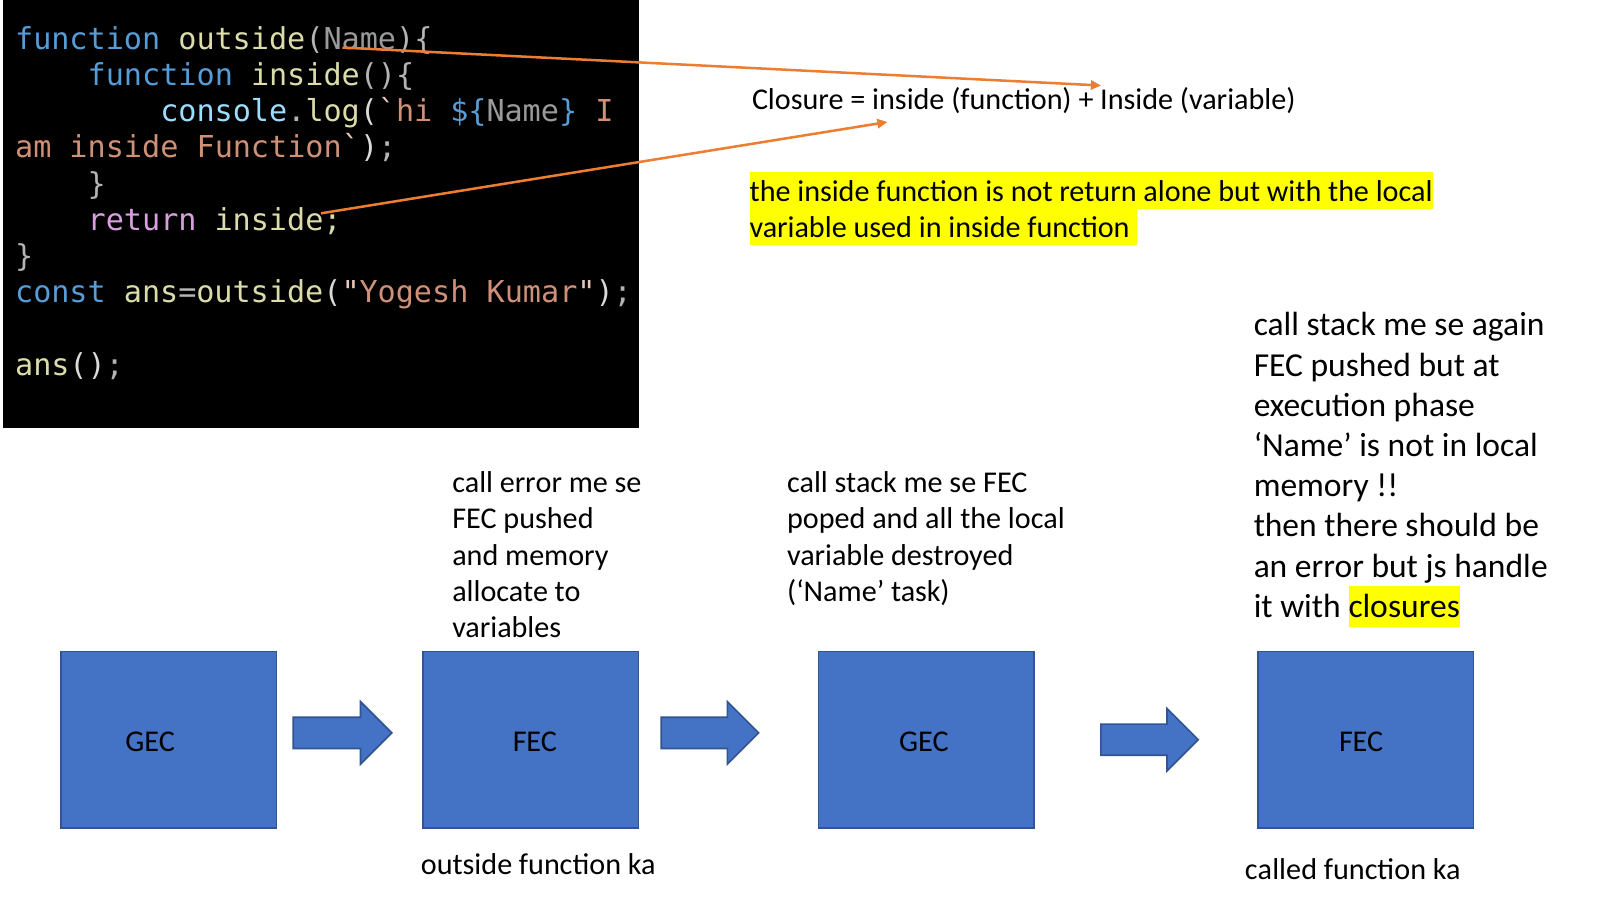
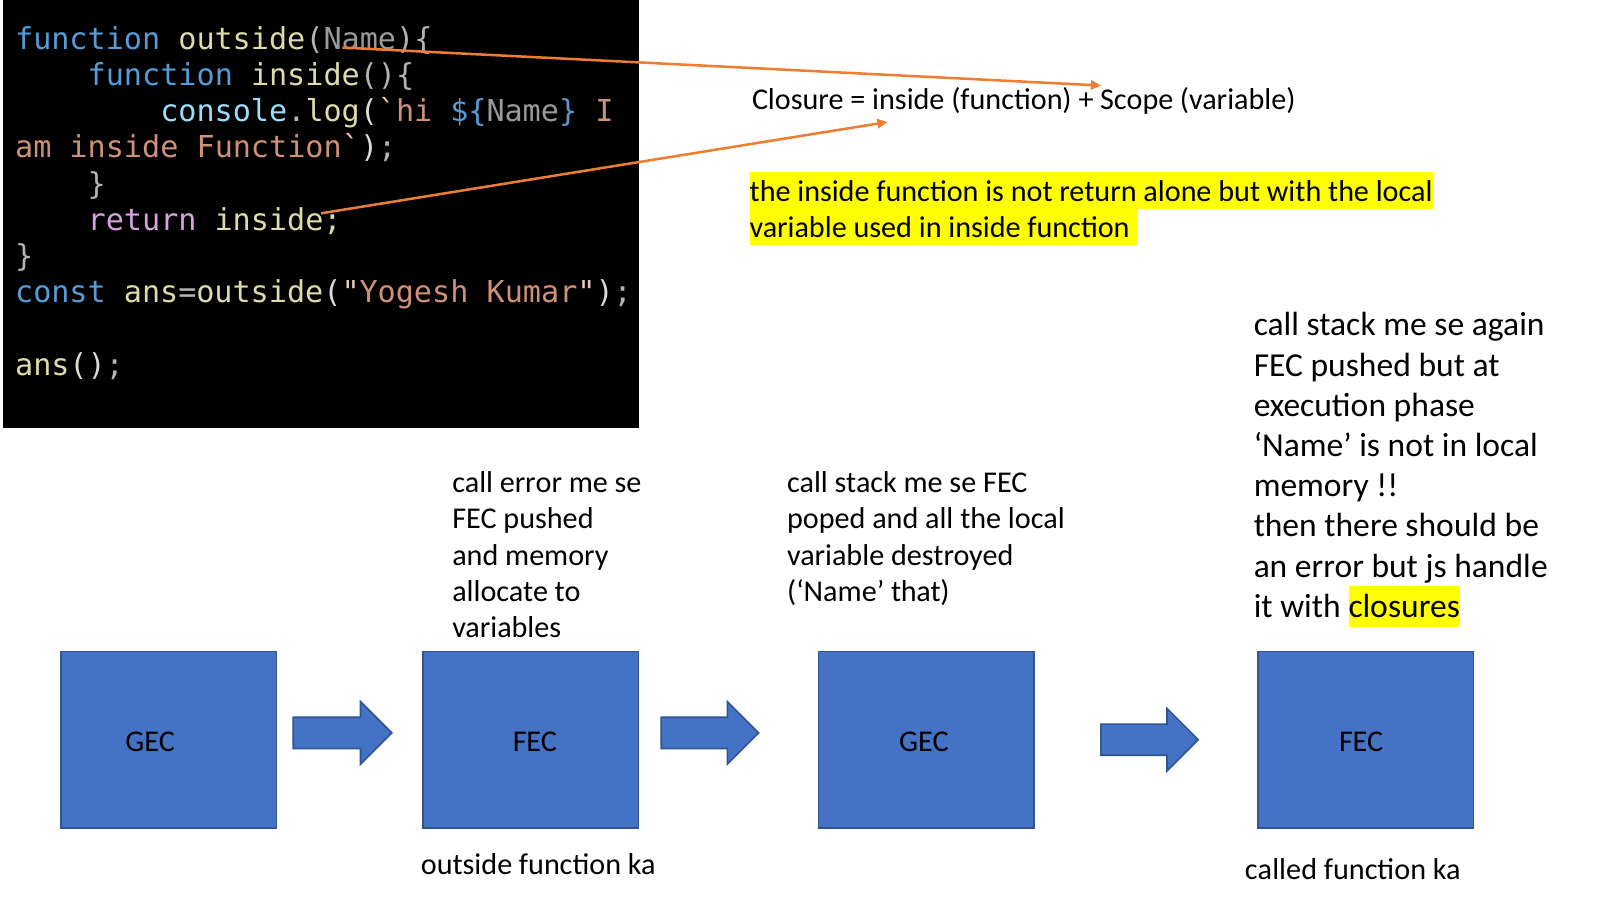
Inside: Inside -> Scope (1137, 99)
task: task -> that (920, 591)
